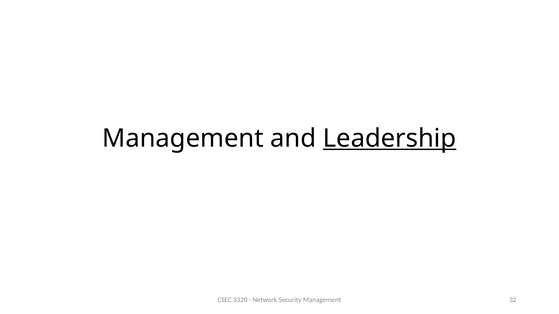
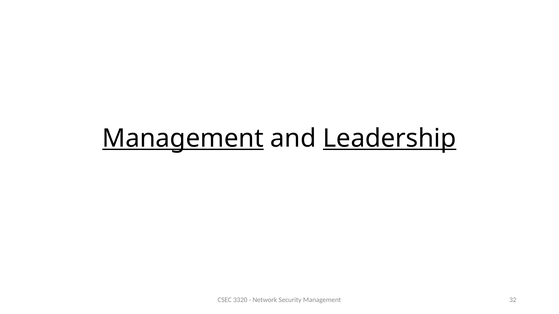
Management underline: none -> present (183, 138)
